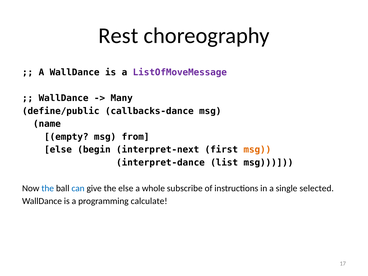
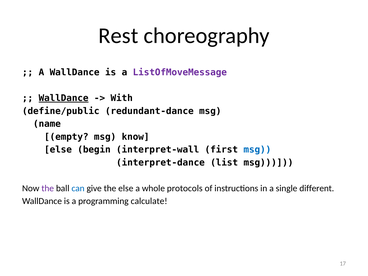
WallDance underline: none -> present (64, 98)
Many: Many -> With (122, 98)
callbacks-dance: callbacks-dance -> redundant-dance (149, 111)
from: from -> know (136, 137)
interpret-next: interpret-next -> interpret-wall (158, 150)
msg colour: orange -> blue (257, 150)
the colour: blue -> purple (48, 188)
subscribe: subscribe -> protocols (185, 188)
selected: selected -> different (317, 188)
